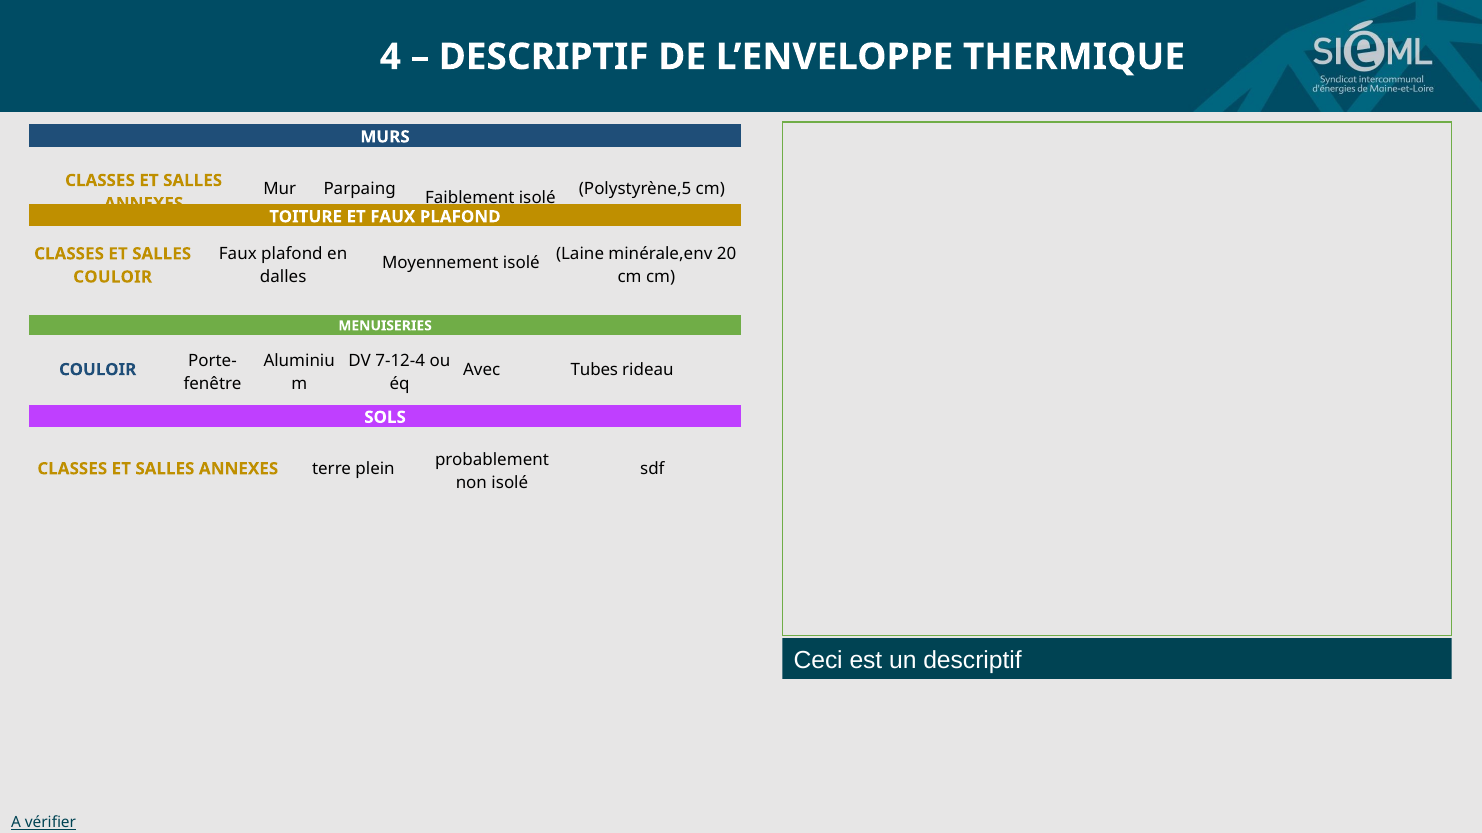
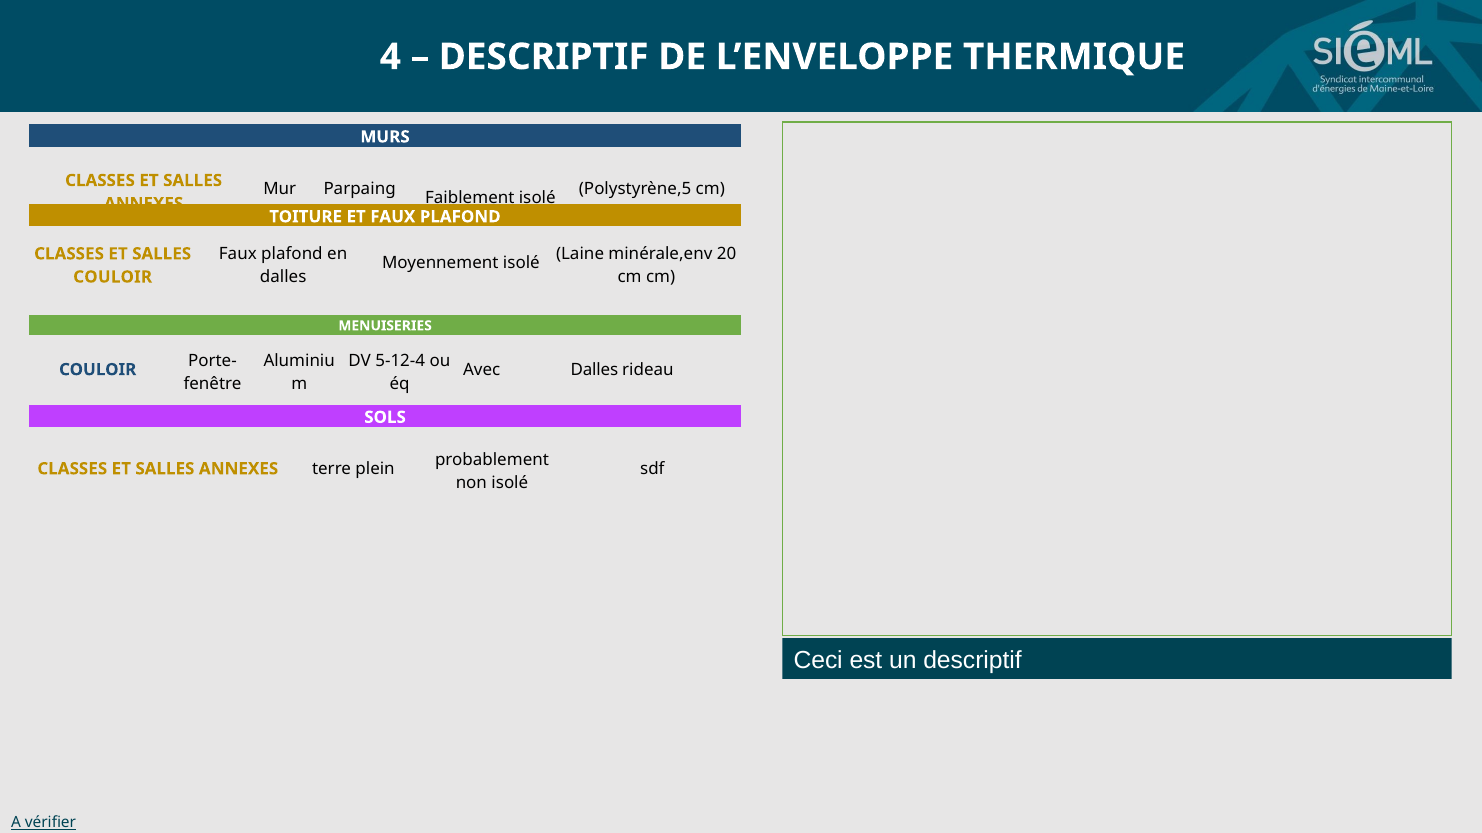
7-12-4: 7-12-4 -> 5-12-4 (400, 361)
Avec Tubes: Tubes -> Dalles (594, 370)
